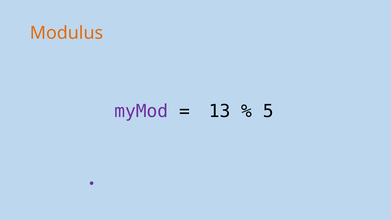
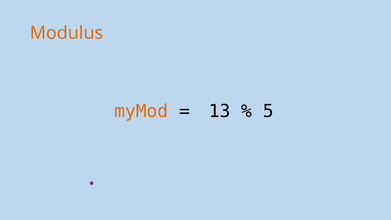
myMod colour: purple -> orange (141, 111)
